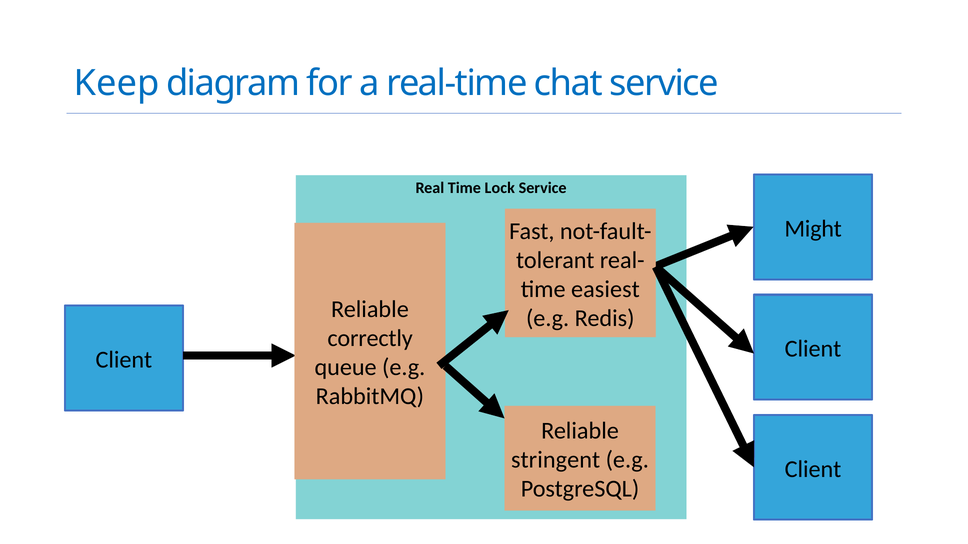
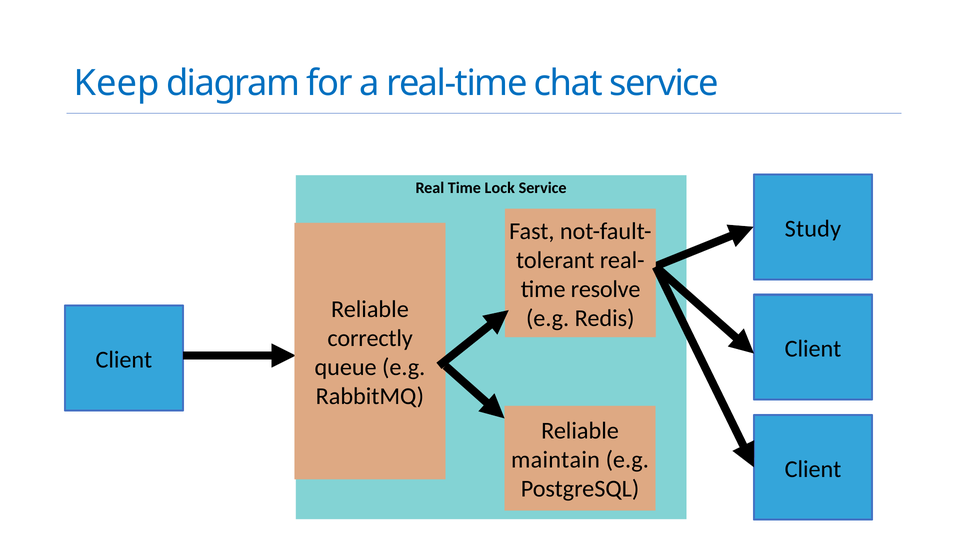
Might: Might -> Study (813, 229)
easiest: easiest -> resolve (606, 289)
stringent: stringent -> maintain (556, 460)
